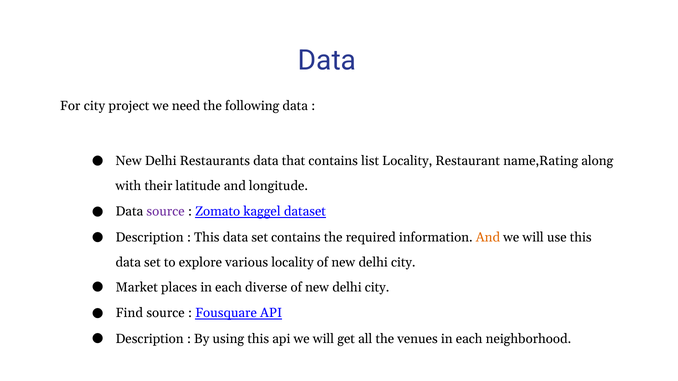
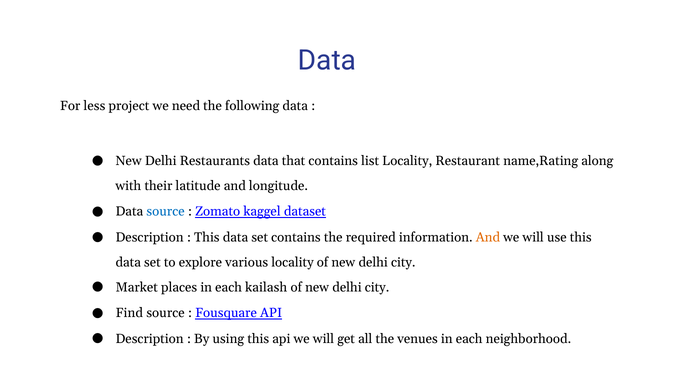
For city: city -> less (94, 106)
source colour: purple -> blue (166, 212)
diverse: diverse -> kailash (266, 288)
